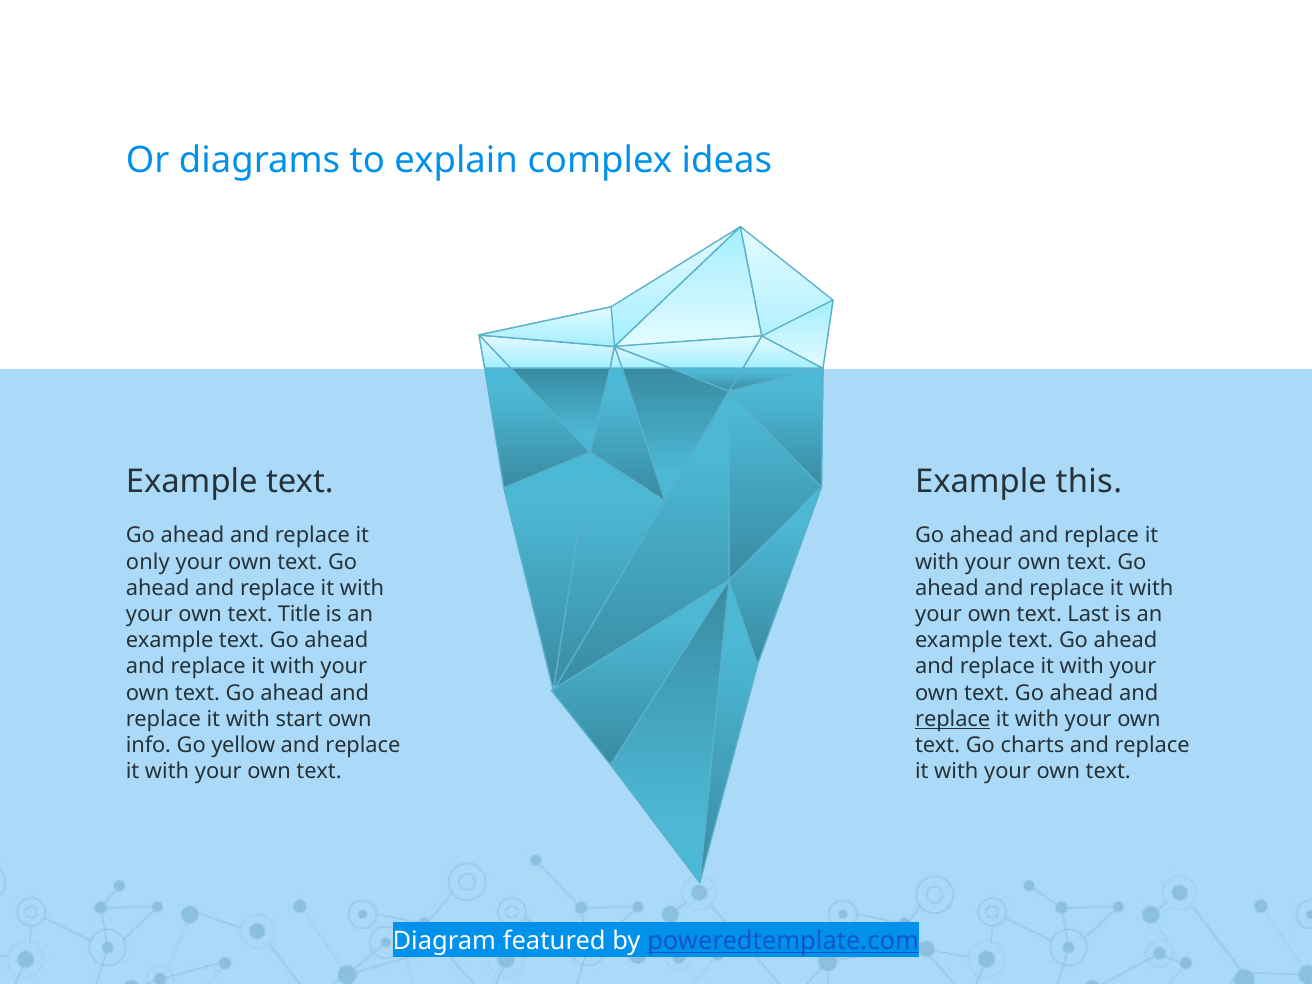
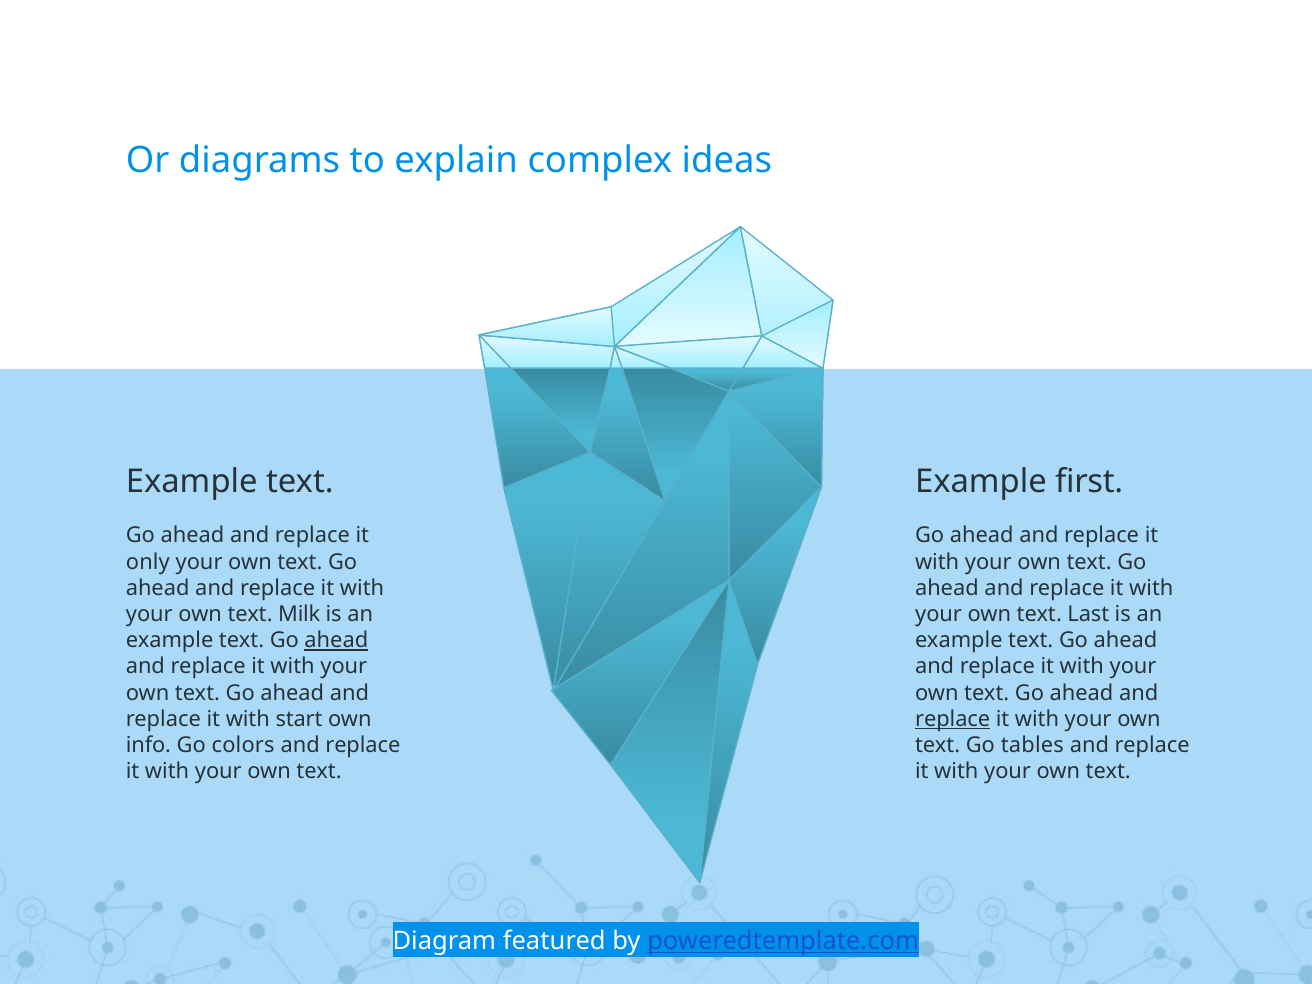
this: this -> first (1089, 482)
Title: Title -> Milk (299, 614)
ahead underline: none -> present (336, 641)
yellow: yellow -> colors (243, 745)
charts: charts -> tables (1032, 745)
